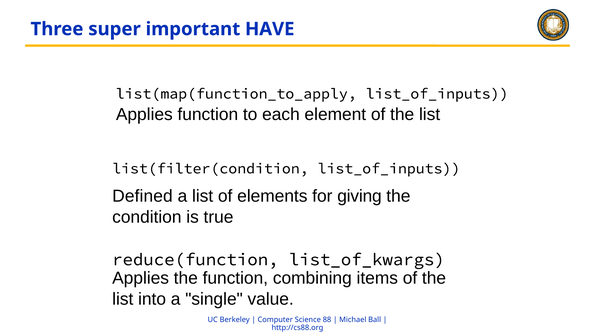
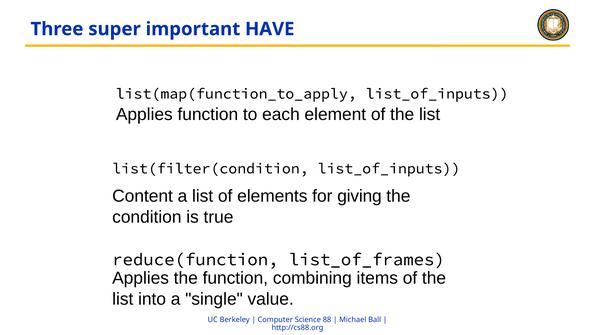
Defined: Defined -> Content (143, 196)
list_of_kwargs: list_of_kwargs -> list_of_frames (367, 259)
